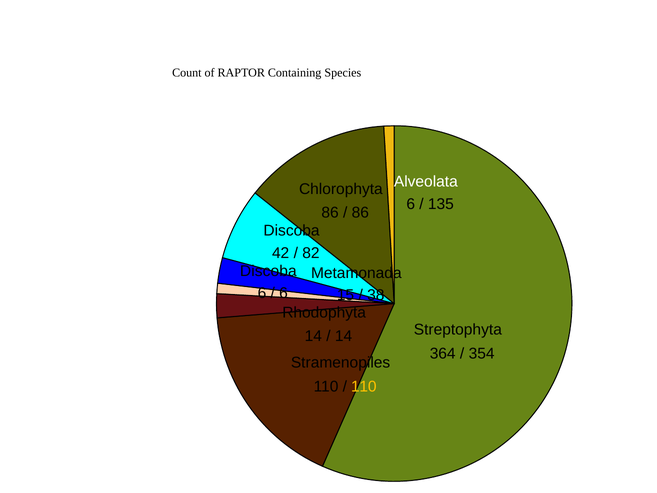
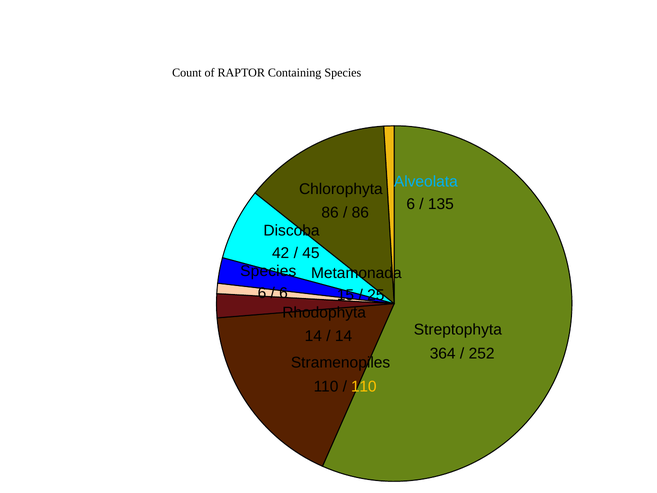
Alveolata colour: white -> light blue (426, 182)
82: 82 -> 45 (311, 253)
Discoba: Discoba -> Species (268, 271)
38: 38 -> 25 (376, 295)
354: 354 -> 252 (482, 353)
